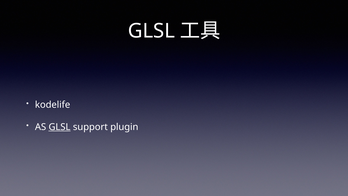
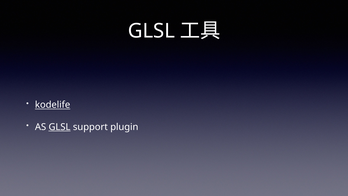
kodelife underline: none -> present (53, 105)
